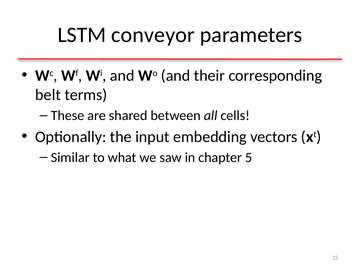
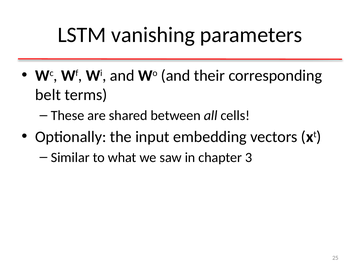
conveyor: conveyor -> vanishing (153, 35)
5: 5 -> 3 (249, 157)
